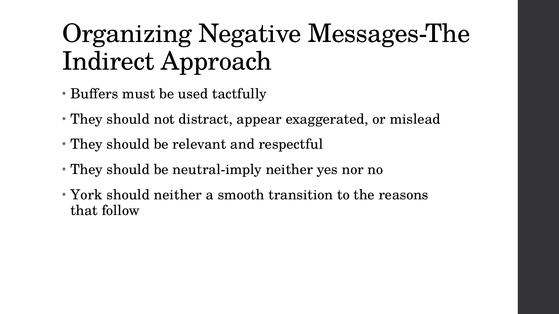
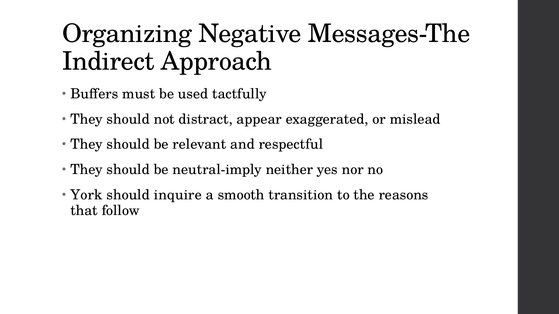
should neither: neither -> inquire (178, 195)
